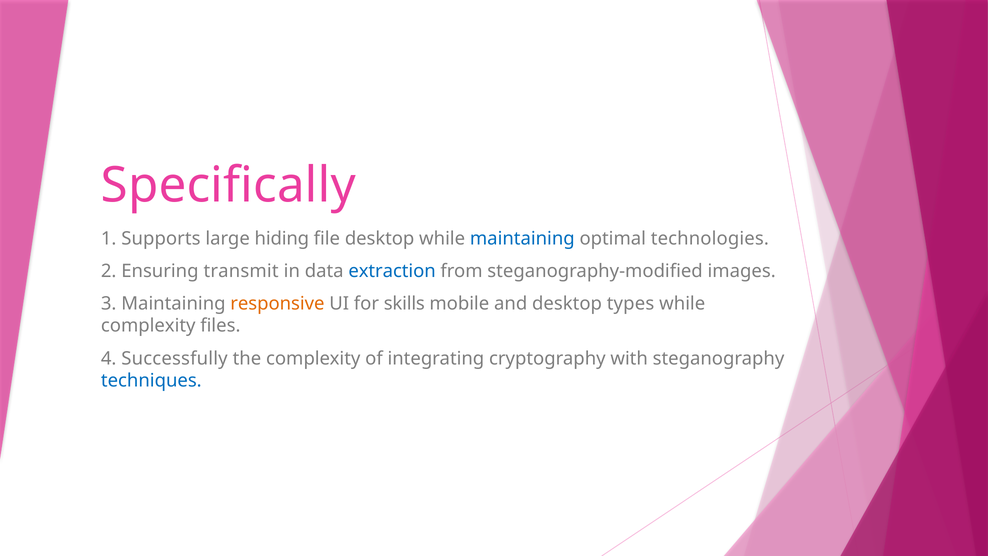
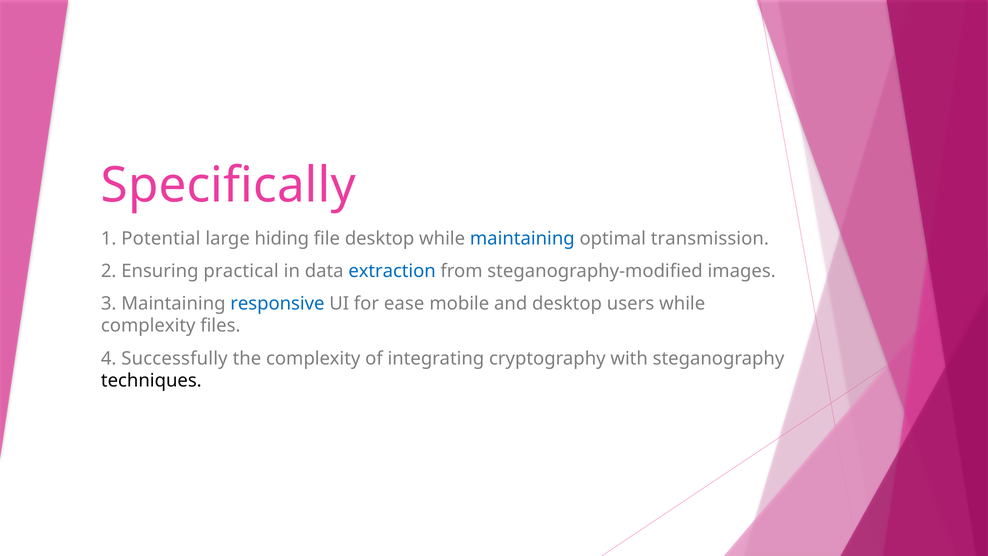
Supports: Supports -> Potential (161, 238)
technologies: technologies -> transmission (710, 238)
transmit: transmit -> practical (241, 271)
responsive colour: orange -> blue (277, 303)
skills: skills -> ease (404, 303)
types: types -> users (631, 303)
techniques colour: blue -> black (151, 380)
